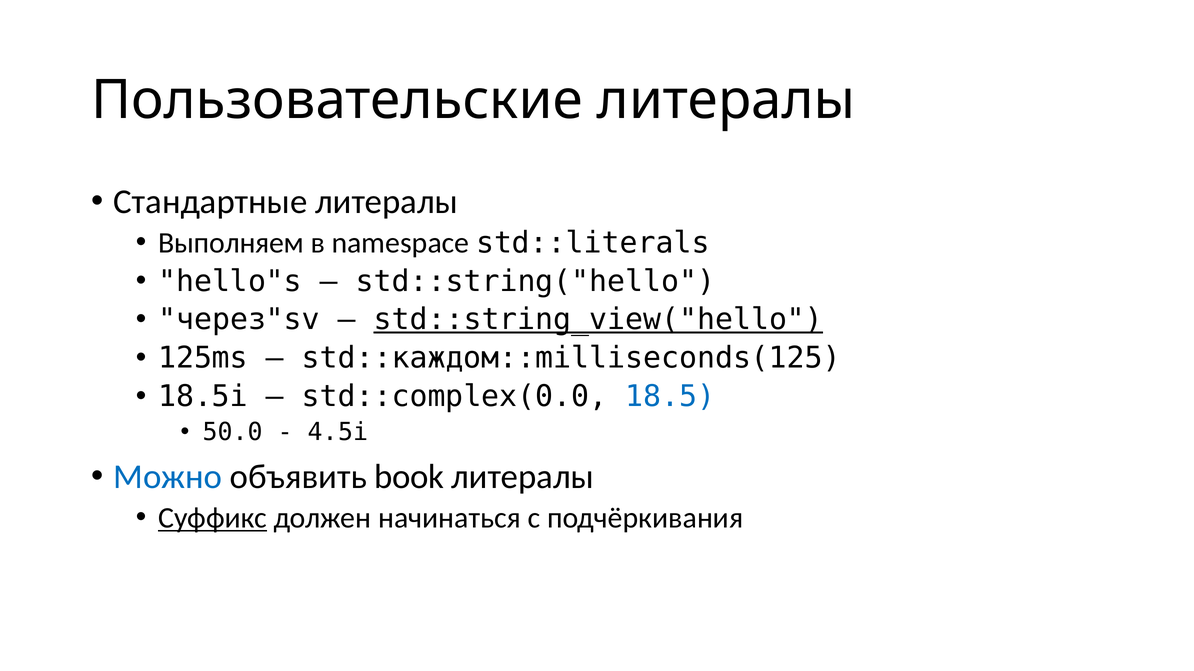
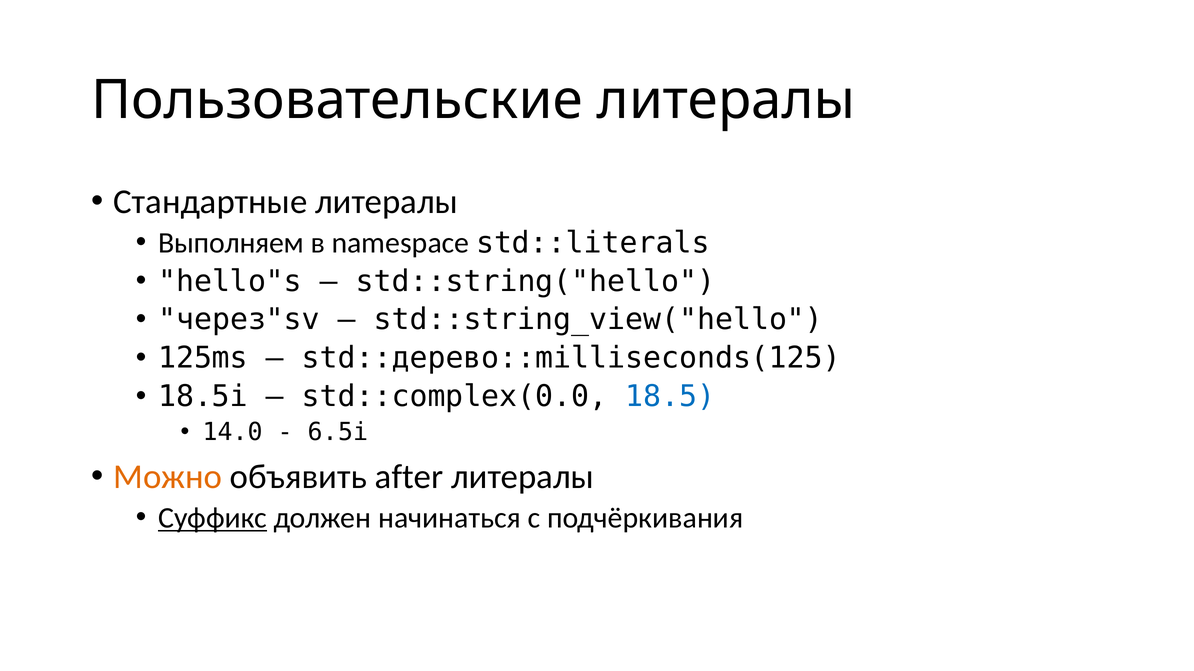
std::string_view("hello underline: present -> none (598, 320)
std::каждом::milliseconds(125: std::каждом::milliseconds(125 -> std::дерево::milliseconds(125 (571, 358)
50.0: 50.0 -> 14.0 (233, 433)
4.5i: 4.5i -> 6.5i (338, 433)
Можно colour: blue -> orange (168, 477)
book: book -> after (409, 477)
